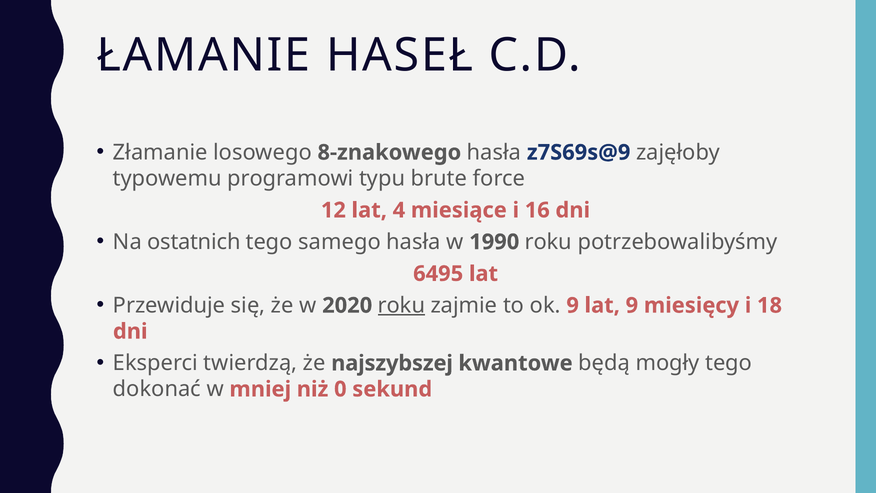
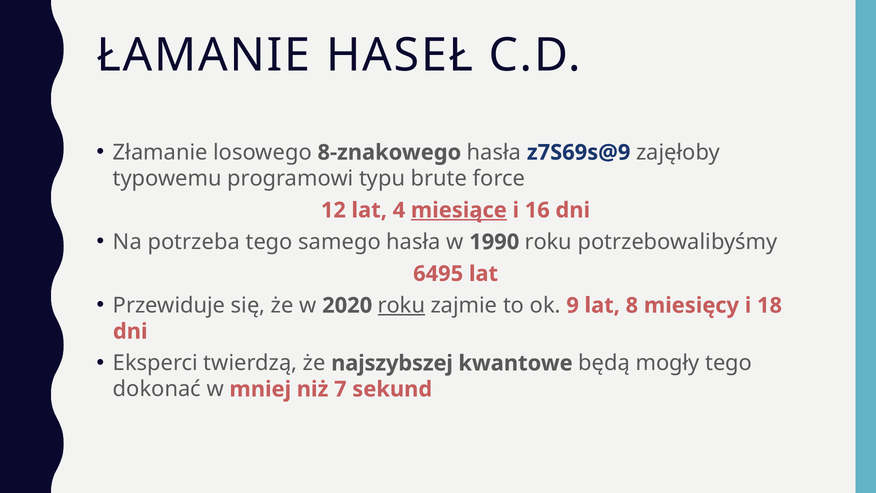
miesiące underline: none -> present (459, 210)
ostatnich: ostatnich -> potrzeba (194, 242)
lat 9: 9 -> 8 (632, 305)
0: 0 -> 7 (340, 389)
